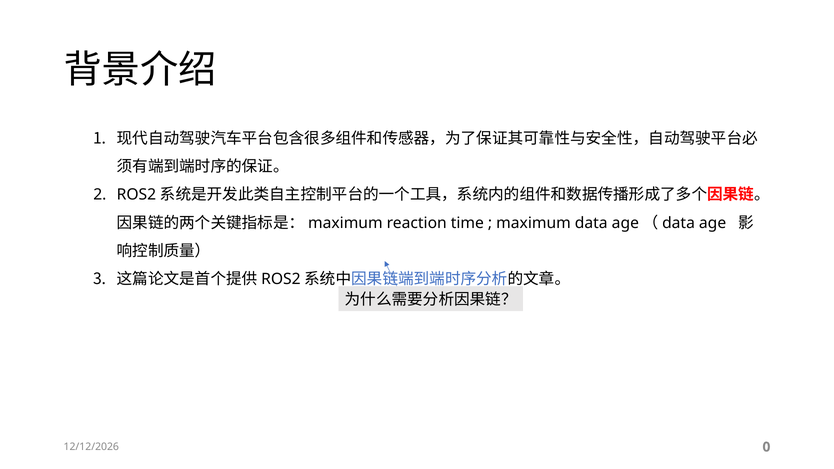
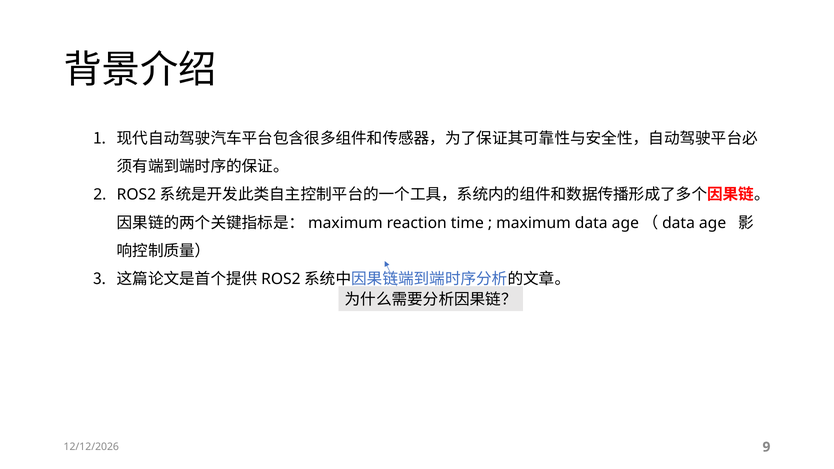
0: 0 -> 9 (766, 447)
